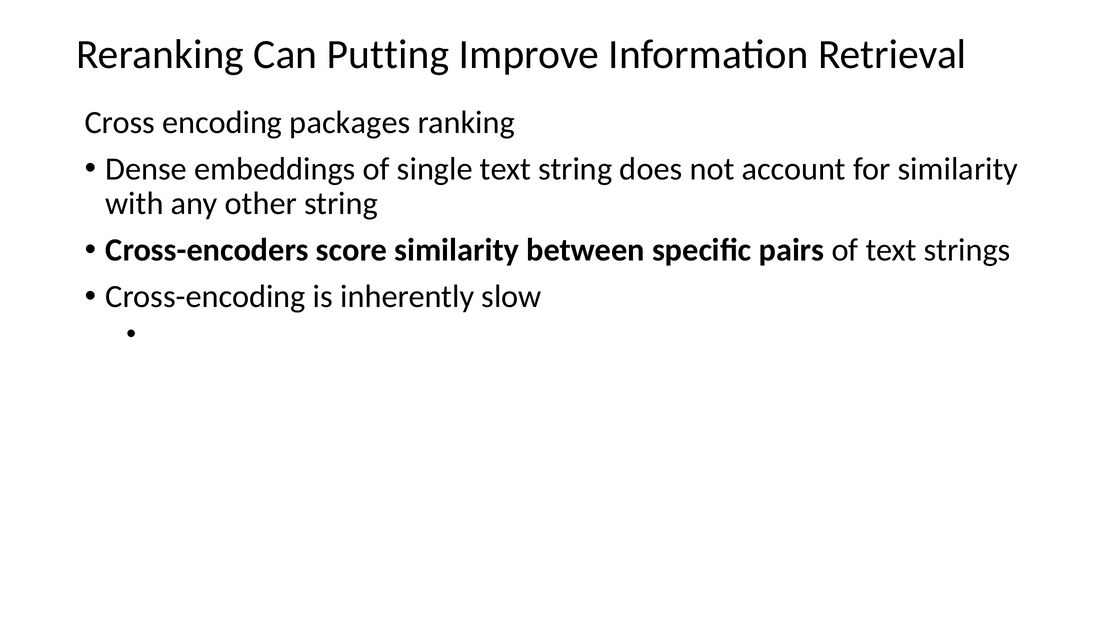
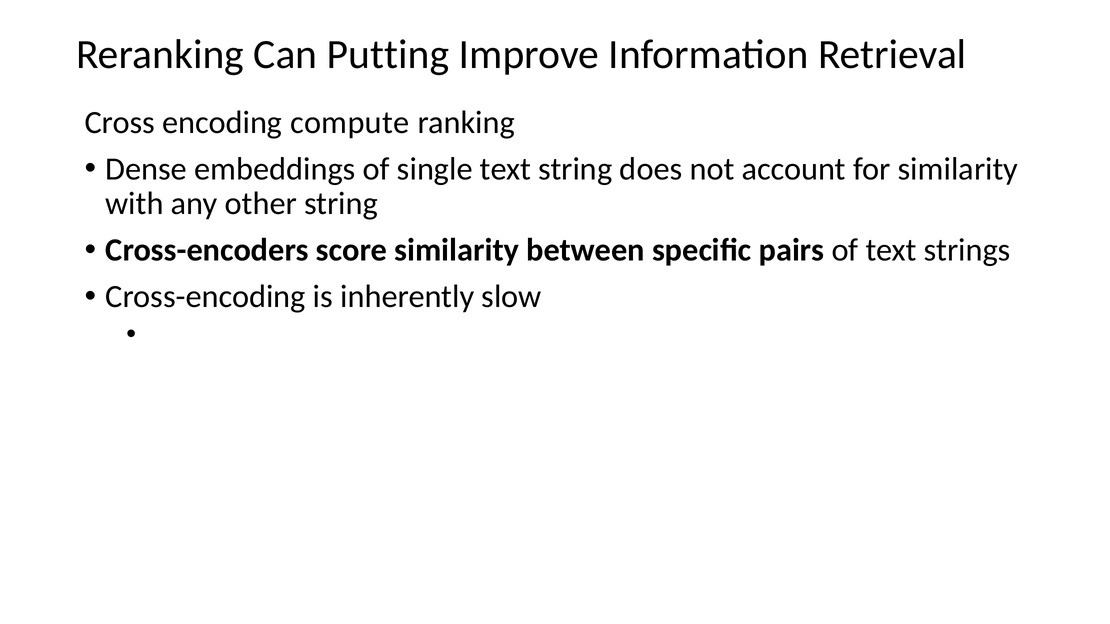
packages: packages -> compute (350, 123)
